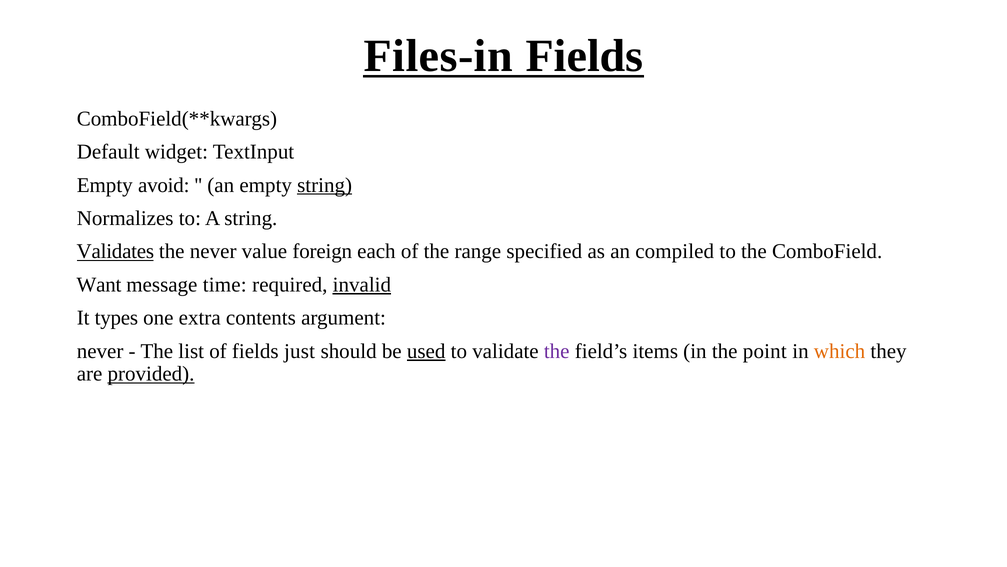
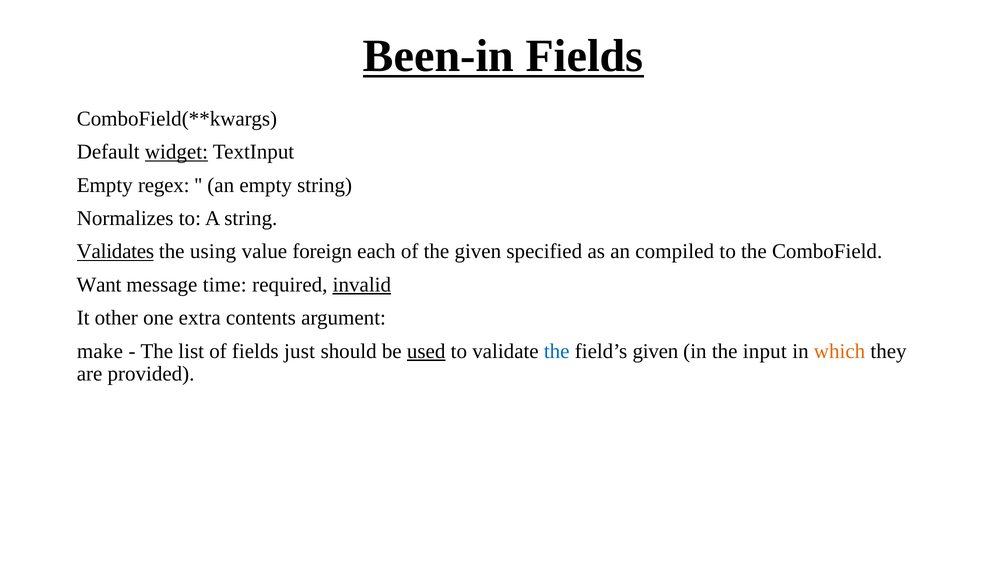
Files-in: Files-in -> Been-in (438, 56)
widget underline: none -> present (176, 152)
avoid: avoid -> regex (164, 185)
string underline: present -> none (325, 185)
the never: never -> using (213, 251)
the range: range -> given (478, 251)
types: types -> other (116, 318)
never: never -> make (100, 351)
the colour: purple -> blue (557, 351)
field’s items: items -> given (655, 351)
point: point -> input (765, 351)
provided underline: present -> none (151, 373)
